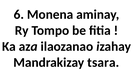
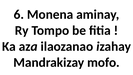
tsara: tsara -> mofo (103, 62)
